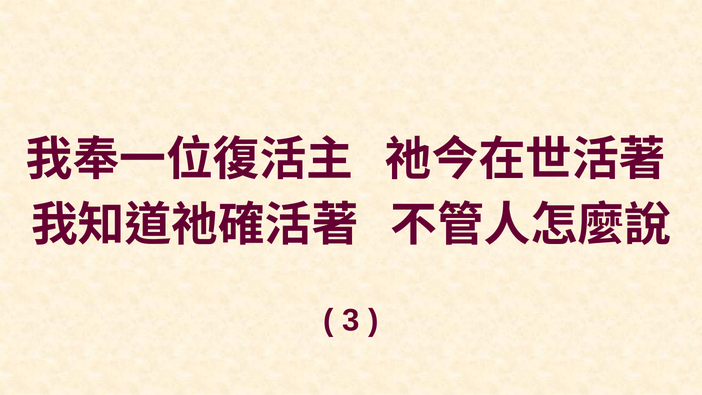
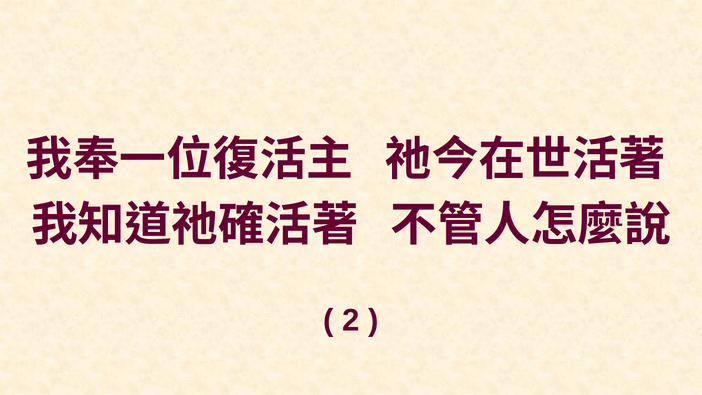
3: 3 -> 2 (351, 320)
